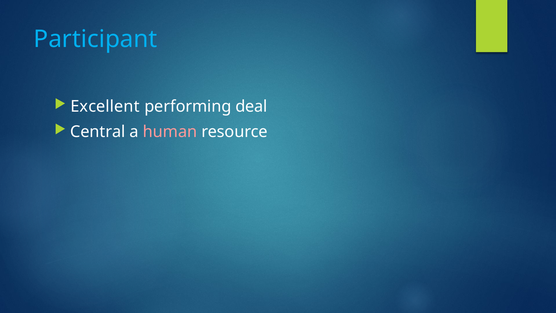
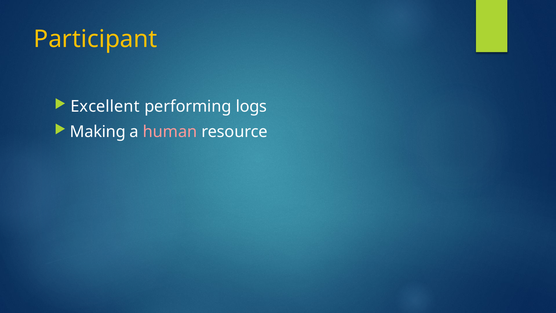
Participant colour: light blue -> yellow (96, 39)
deal: deal -> logs (251, 107)
Central: Central -> Making (98, 132)
